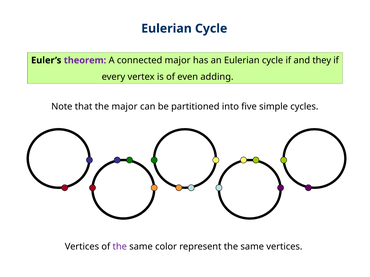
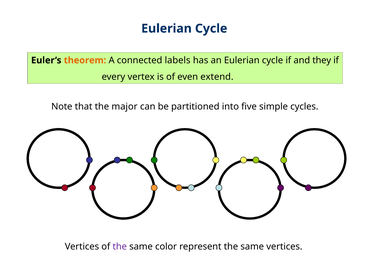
theorem colour: purple -> orange (85, 60)
connected major: major -> labels (178, 60)
adding: adding -> extend (217, 77)
